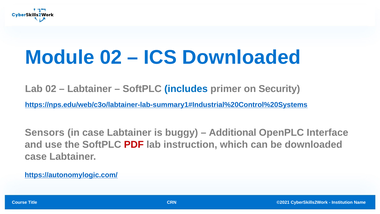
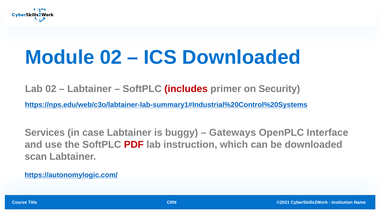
includes colour: blue -> red (186, 89)
Sensors: Sensors -> Services (45, 133)
Additional: Additional -> Gateways (233, 133)
case: case -> scan (36, 156)
